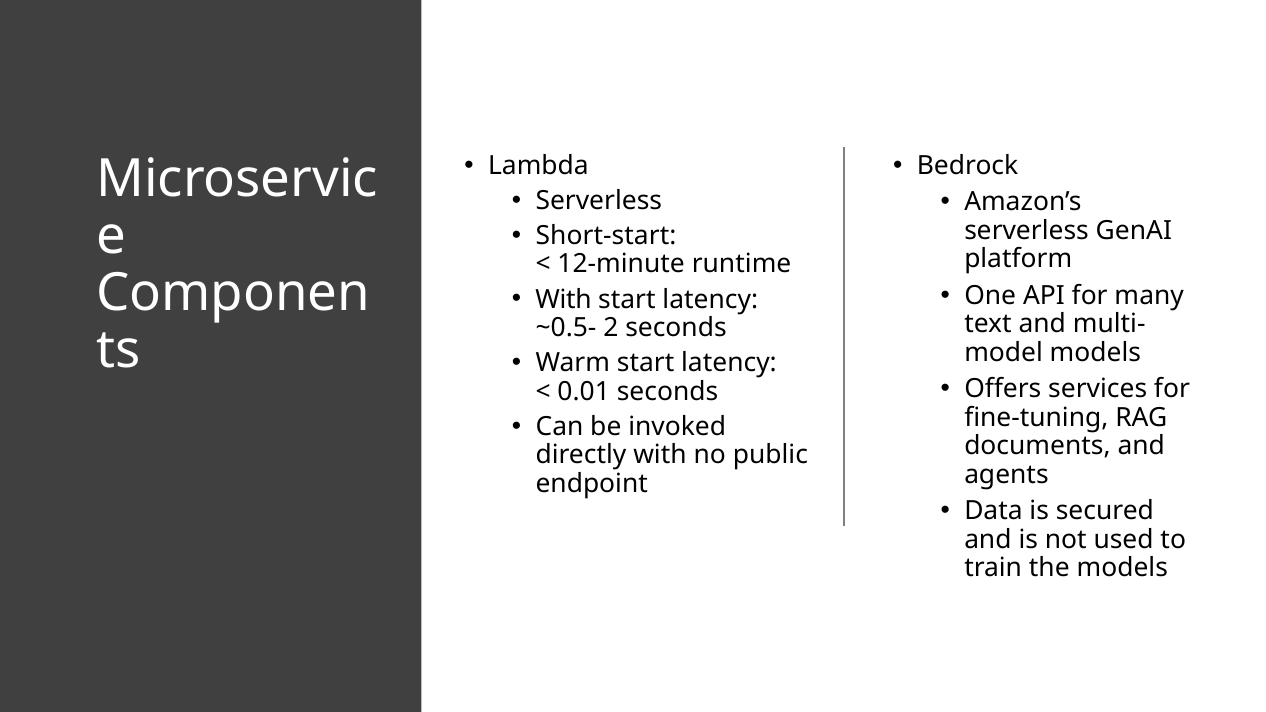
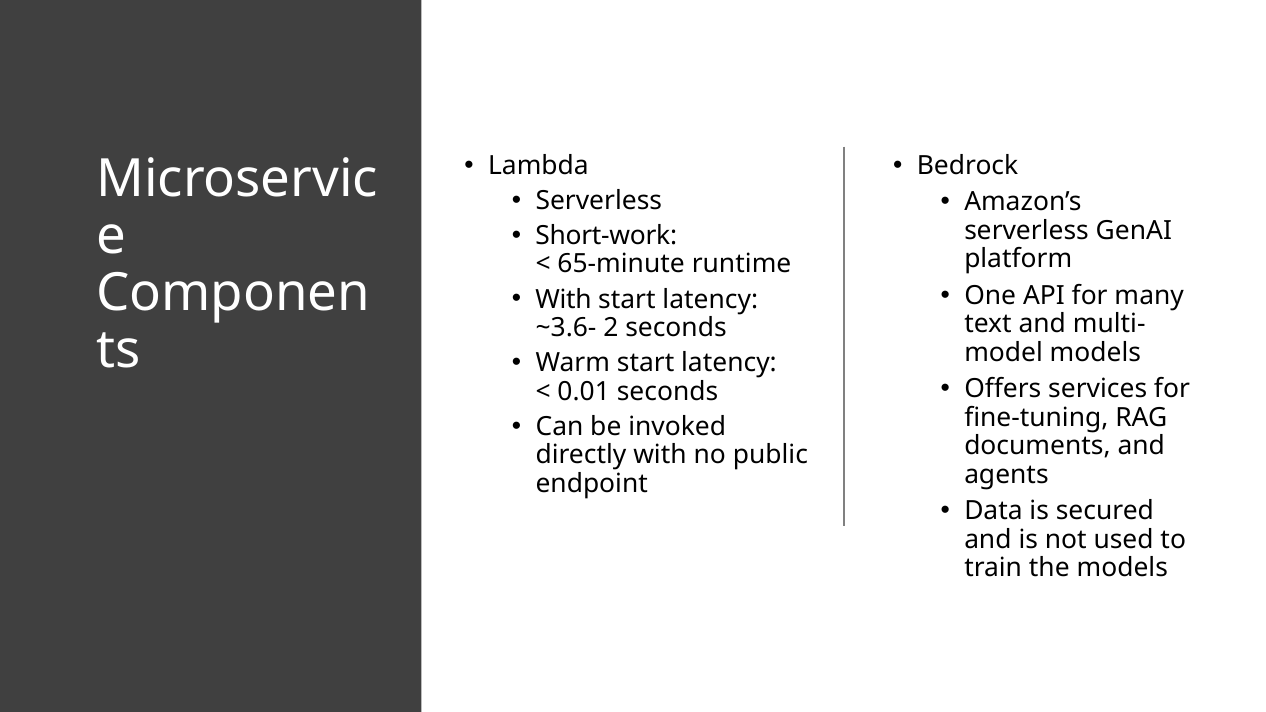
Short-start: Short-start -> Short-work (606, 236)
12-minute: 12-minute -> 65-minute (621, 264)
~0.5-: ~0.5- -> ~3.6- (566, 328)
